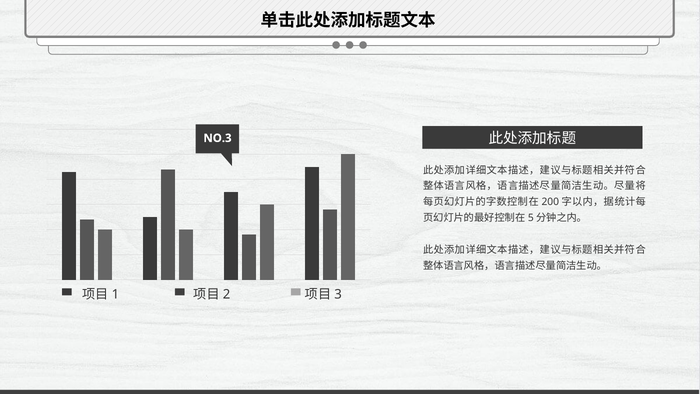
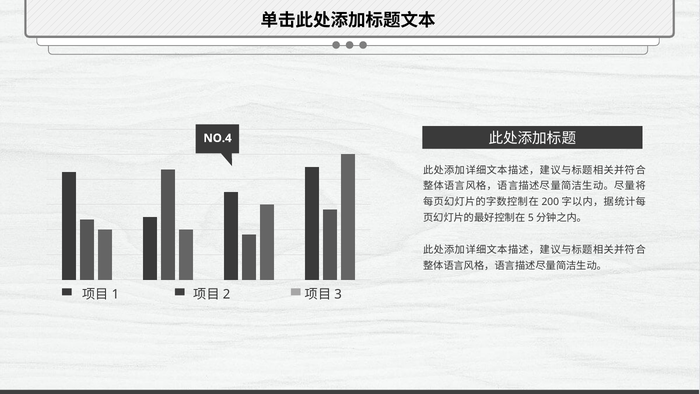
NO.3: NO.3 -> NO.4 (217, 138)
